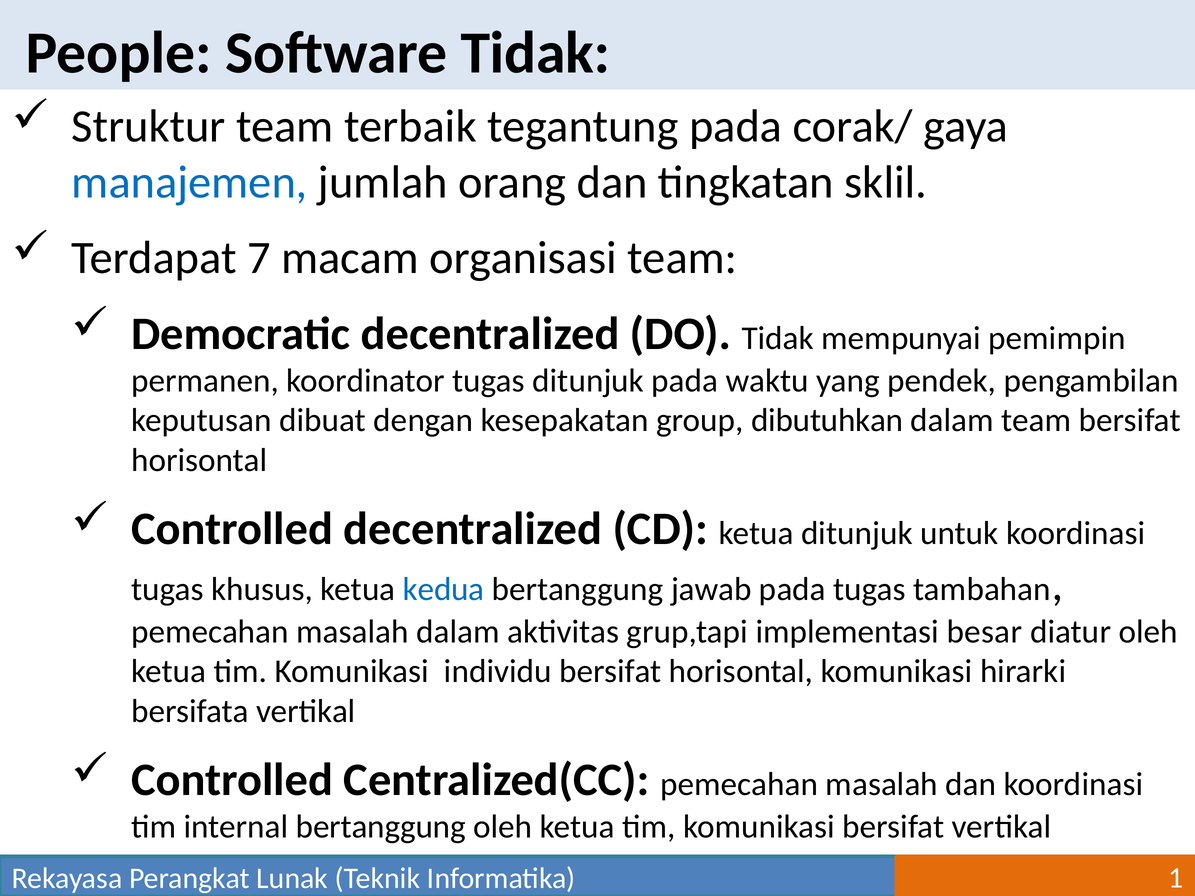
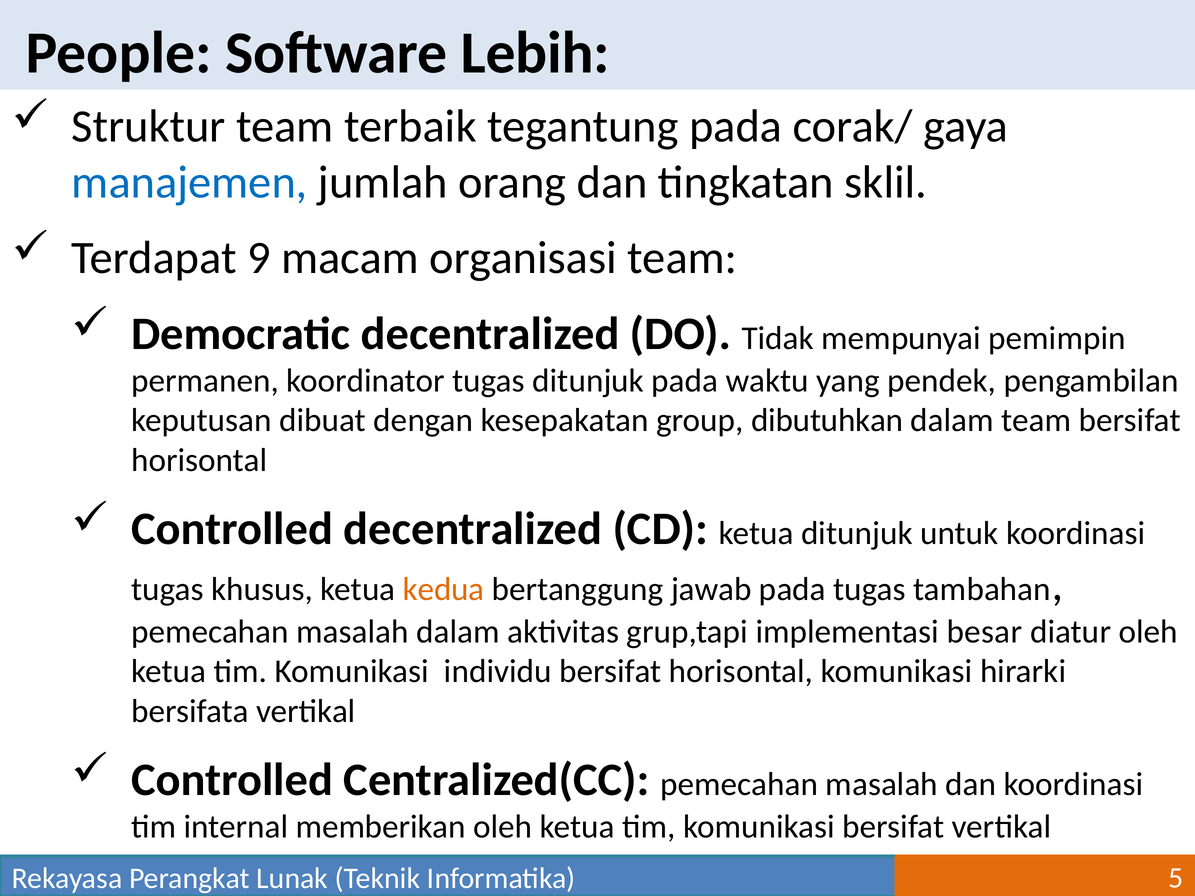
Software Tidak: Tidak -> Lebih (535, 53)
7: 7 -> 9 (259, 258)
kedua colour: blue -> orange (444, 589)
internal bertanggung: bertanggung -> memberikan (381, 827)
1: 1 -> 5 (1176, 878)
